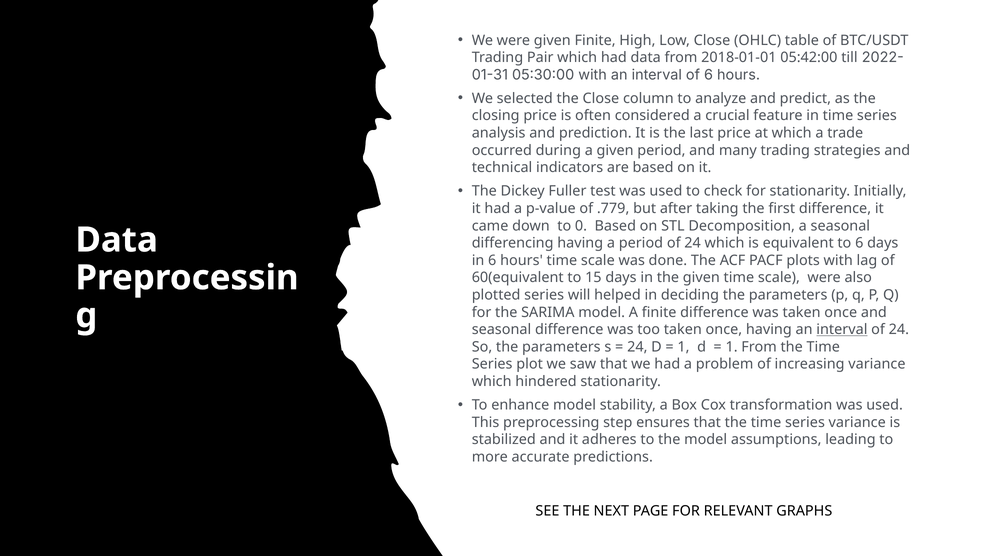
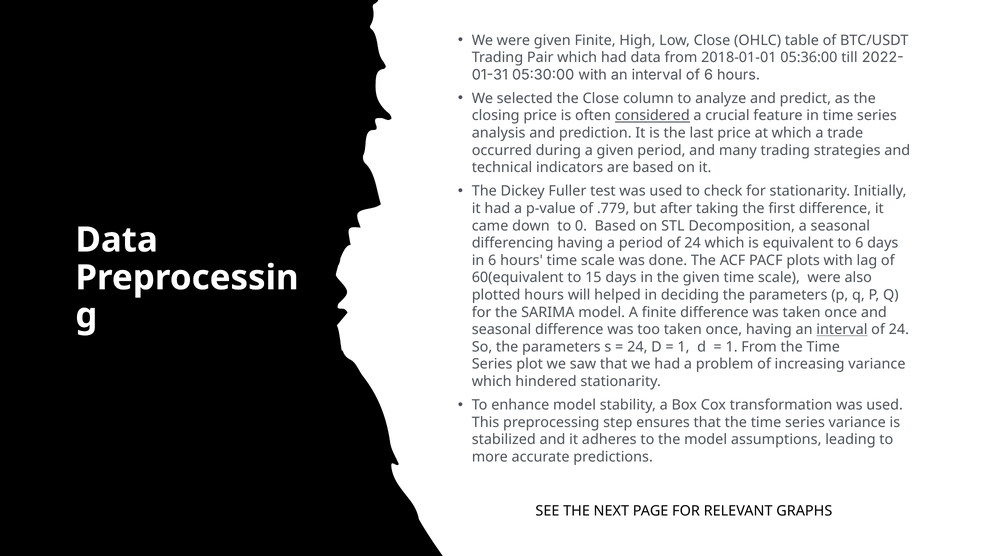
05:42:00: 05:42:00 -> 05:36:00 (809, 58)
considered underline: none -> present (652, 116)
plotted series: series -> hours (544, 295)
